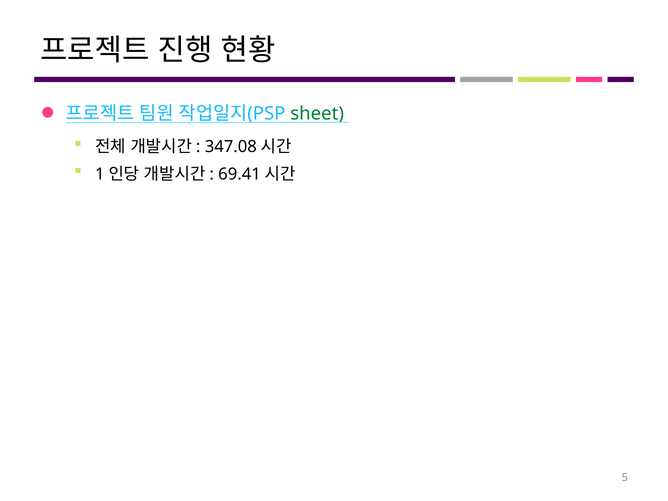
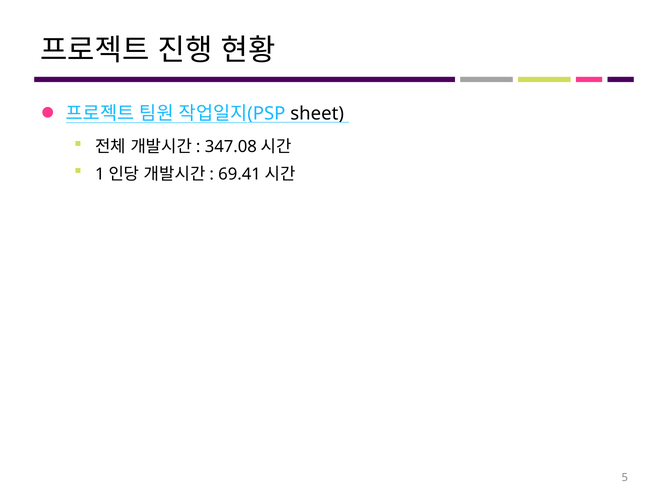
sheet colour: green -> black (317, 114)
